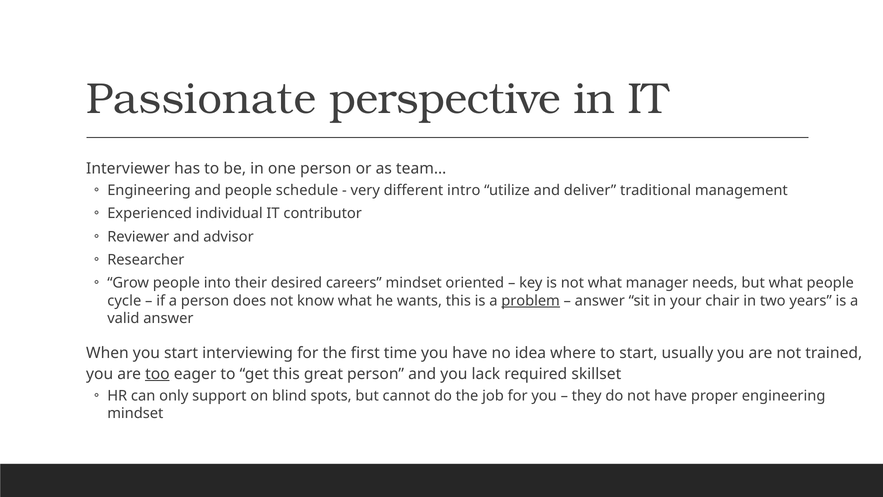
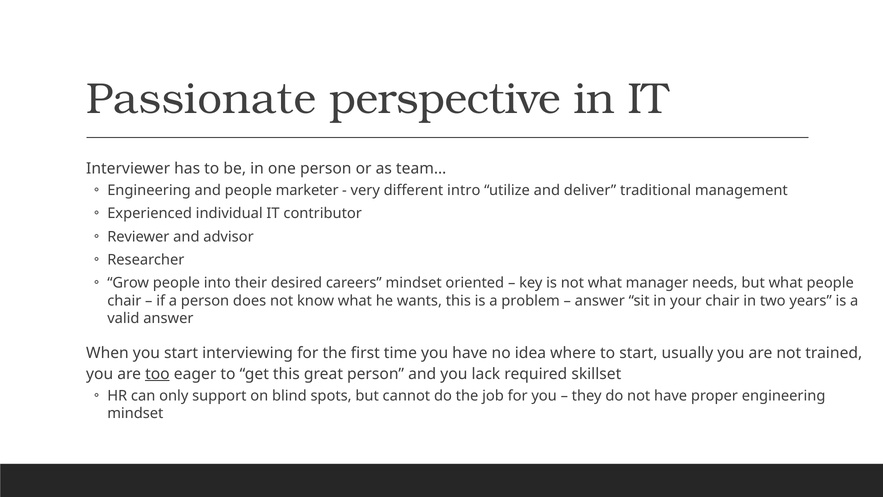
schedule: schedule -> marketer (307, 190)
cycle: cycle -> chair (124, 301)
problem underline: present -> none (531, 301)
